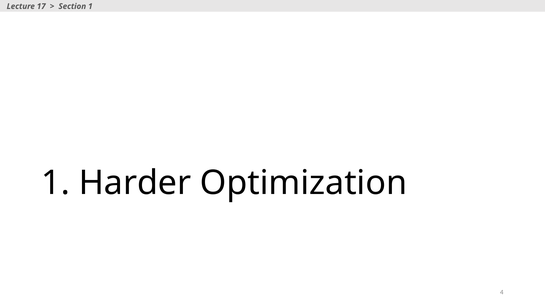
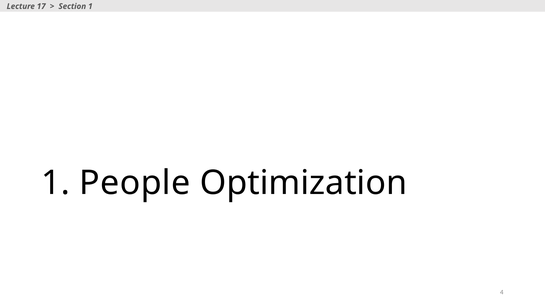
Harder: Harder -> People (135, 183)
